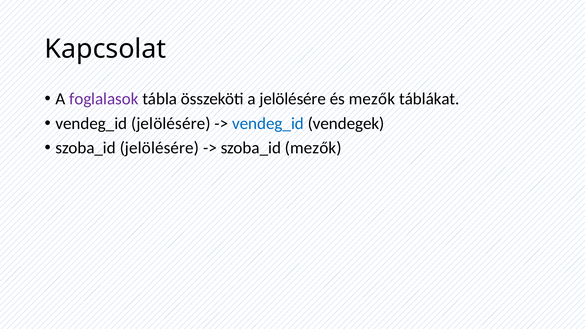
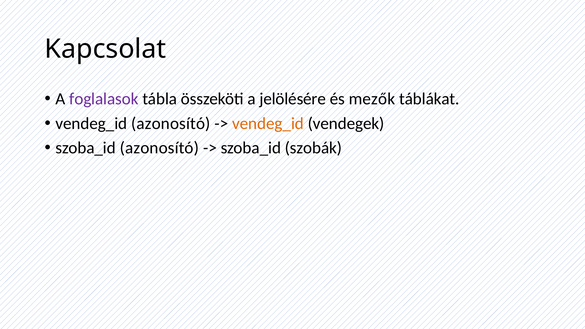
vendeg_id jelölésére: jelölésére -> azonosító (171, 123)
vendeg_id colour: blue -> orange (268, 123)
szoba_id jelölésére: jelölésére -> azonosító (159, 148)
szoba_id mezők: mezők -> szobák (313, 148)
